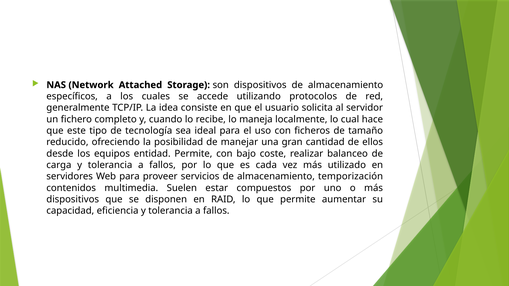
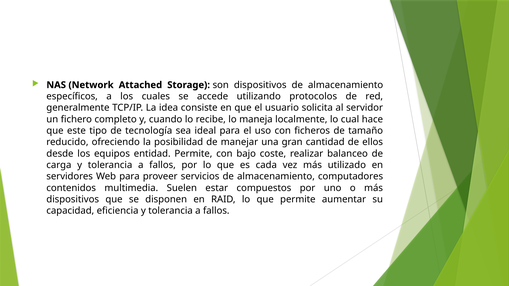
temporización: temporización -> computadores (351, 177)
